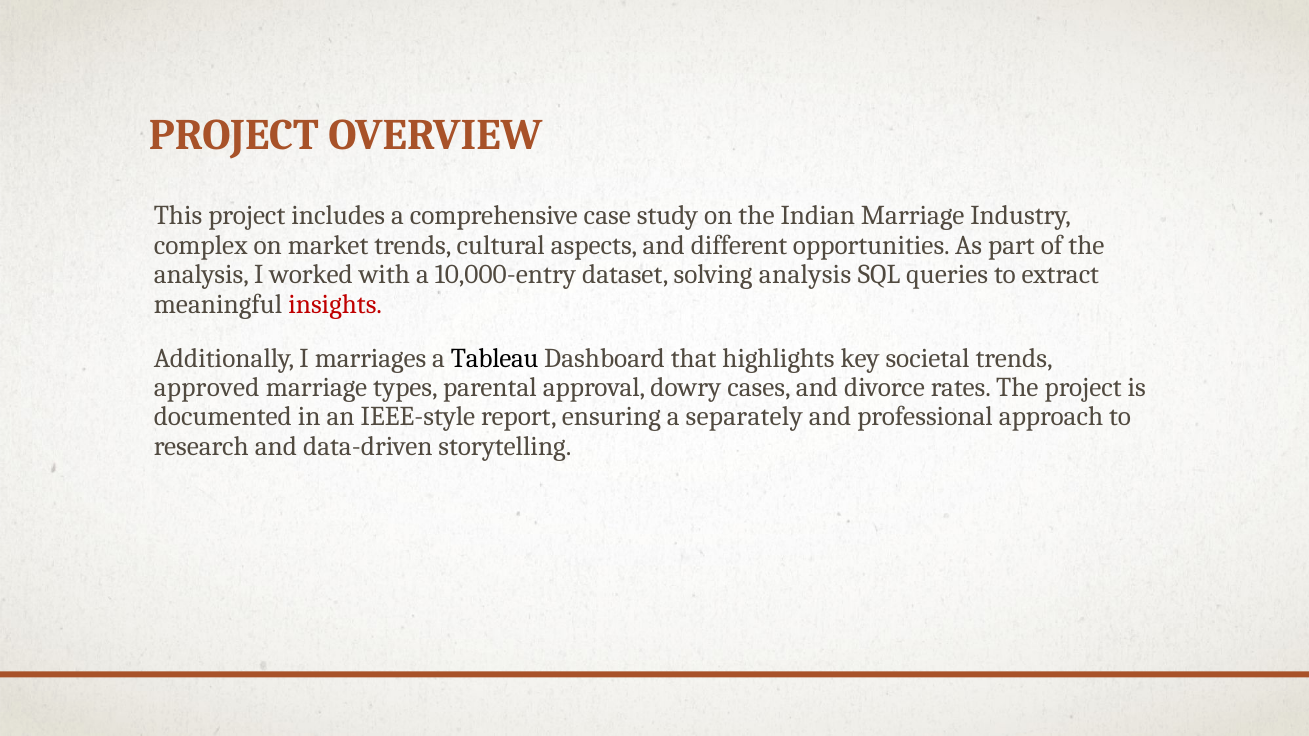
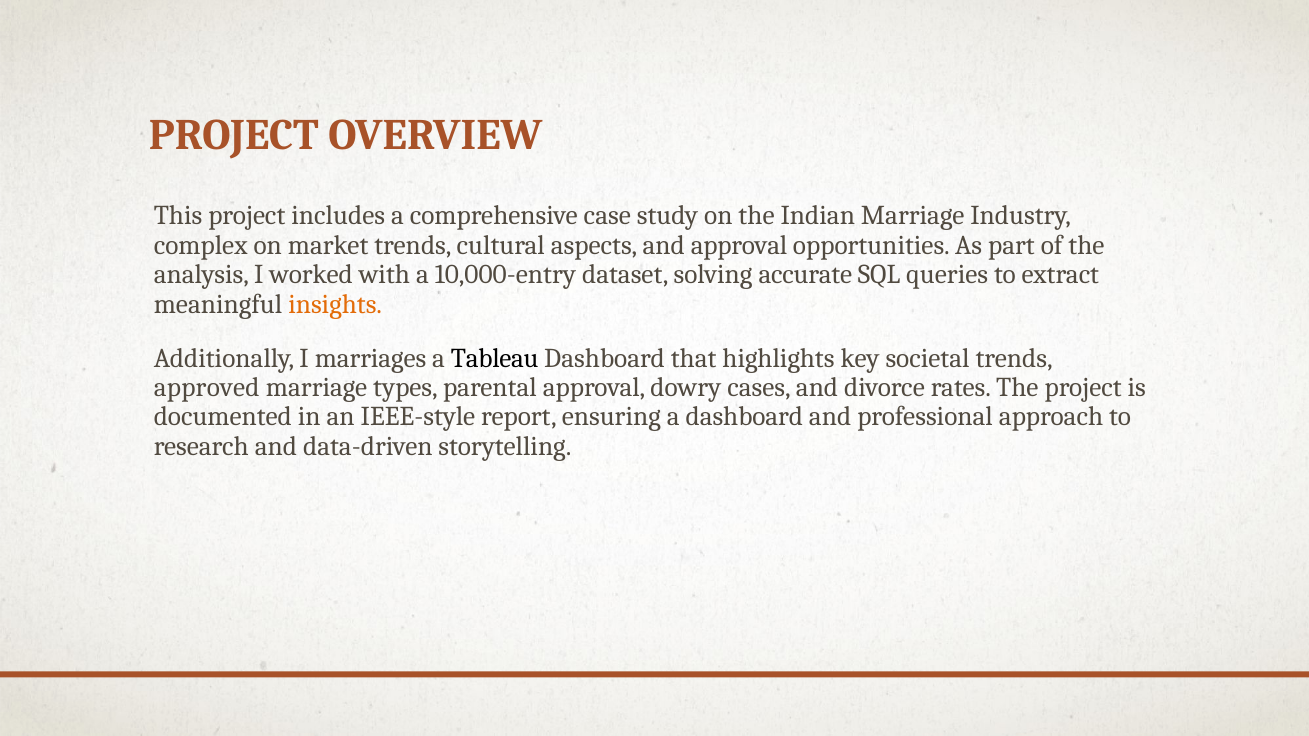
and different: different -> approval (739, 245)
solving analysis: analysis -> accurate (805, 275)
insights colour: red -> orange (335, 304)
a separately: separately -> dashboard (744, 417)
